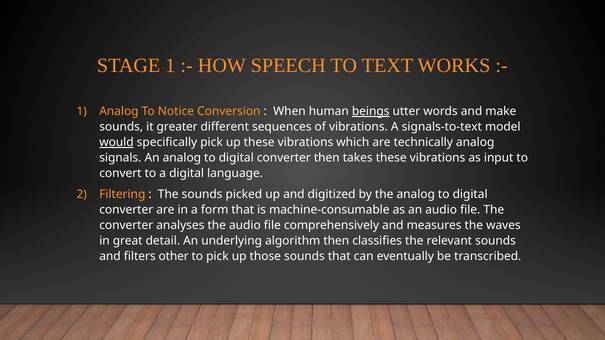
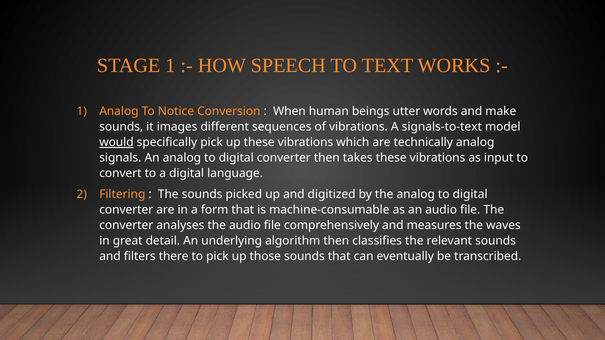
beings underline: present -> none (371, 111)
greater: greater -> images (177, 127)
other: other -> there (174, 257)
